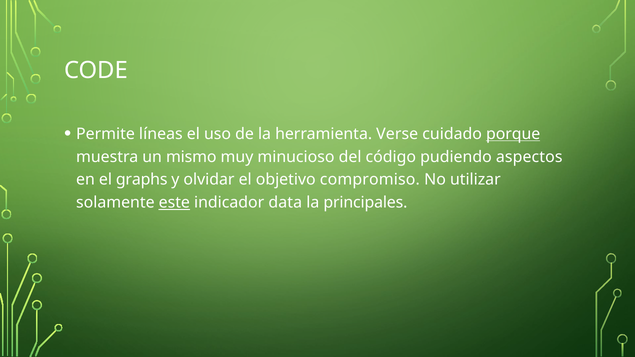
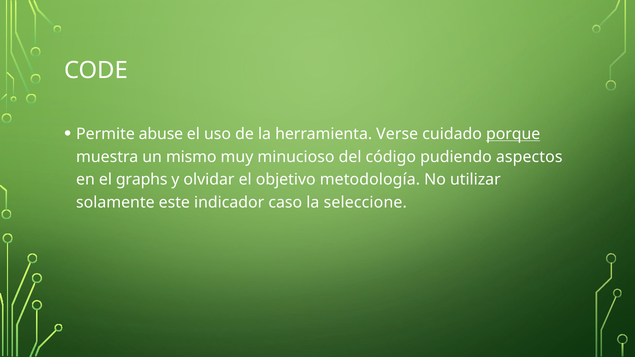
líneas: líneas -> abuse (161, 134)
compromiso: compromiso -> metodología (370, 180)
este underline: present -> none (174, 203)
data: data -> caso (285, 203)
principales: principales -> seleccione (365, 203)
